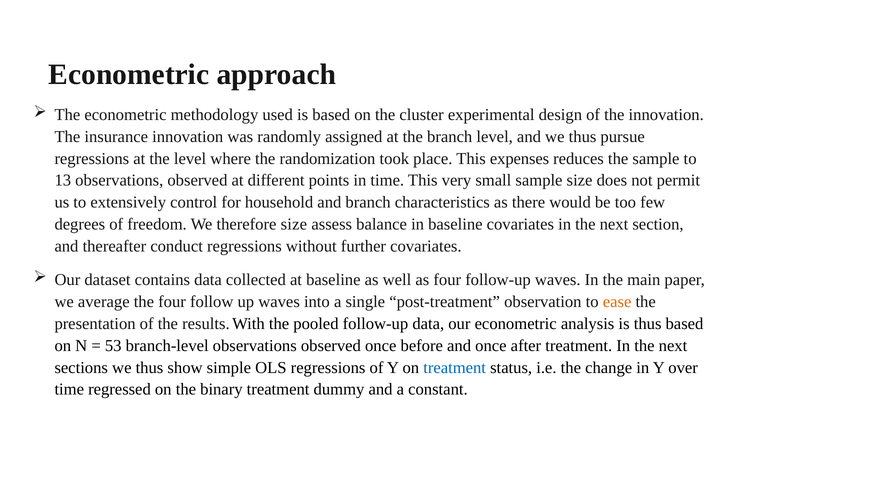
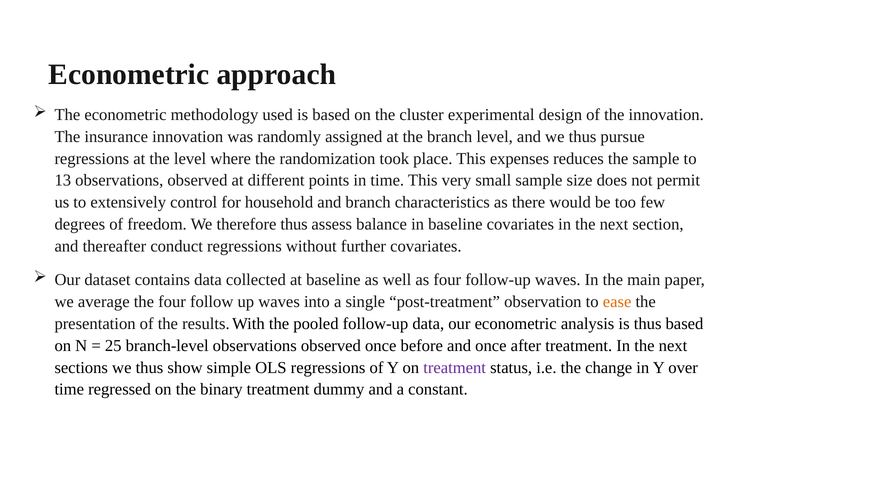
therefore size: size -> thus (294, 224)
53: 53 -> 25 (113, 346)
treatment colour: blue -> purple (455, 367)
